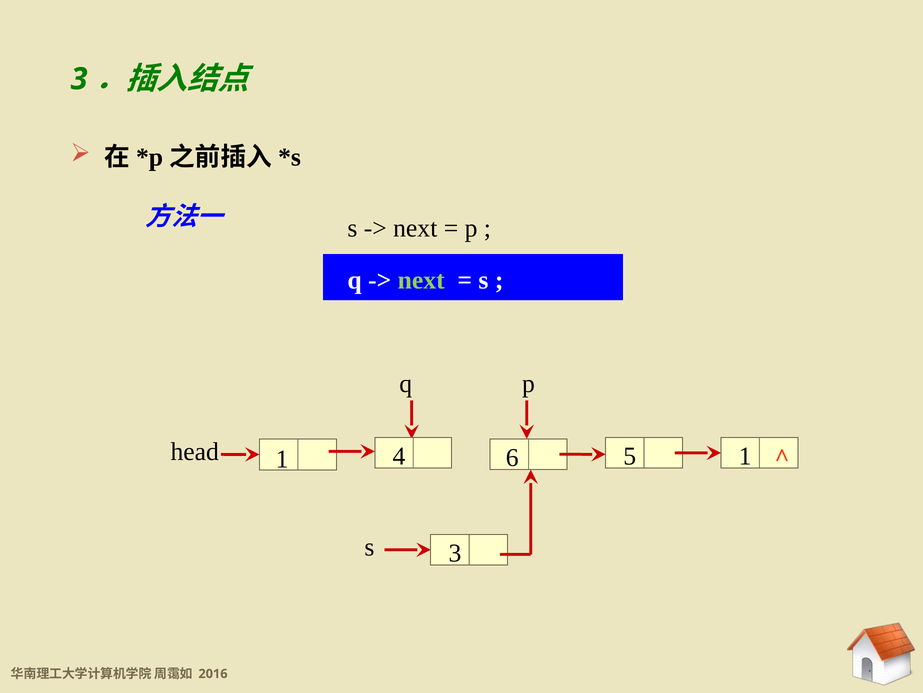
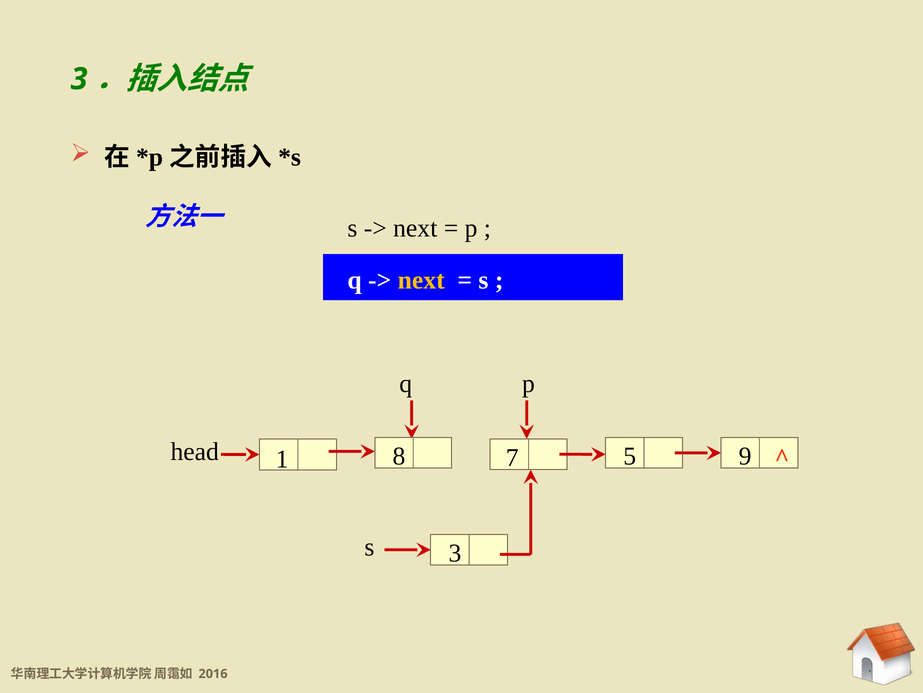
next colour: light green -> yellow (421, 280)
6: 6 -> 7 (512, 457)
5 1: 1 -> 9 (745, 456)
4: 4 -> 8 (399, 456)
